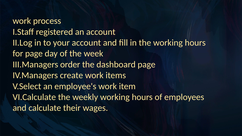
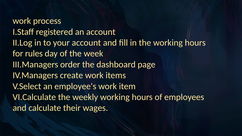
for page: page -> rules (34, 54)
